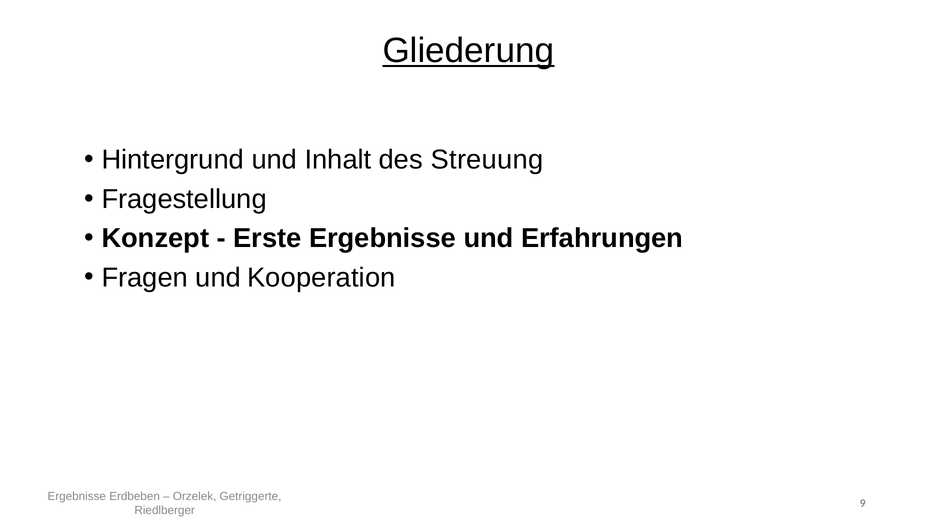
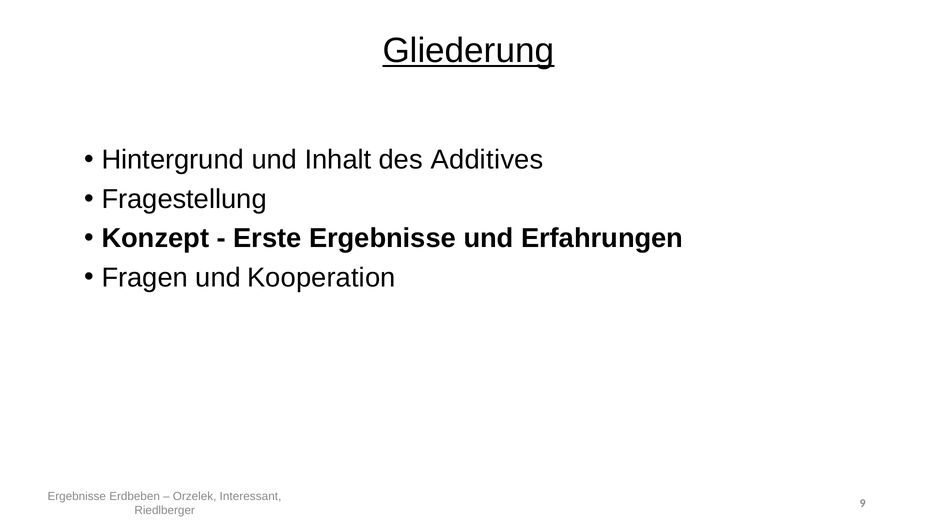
Streuung: Streuung -> Additives (487, 160)
Getriggerte: Getriggerte -> Interessant (250, 496)
